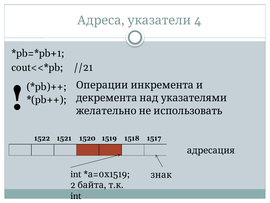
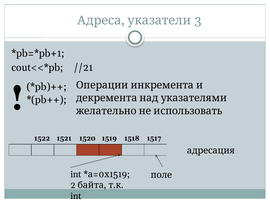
4: 4 -> 3 (198, 20)
знак: знак -> поле (161, 174)
